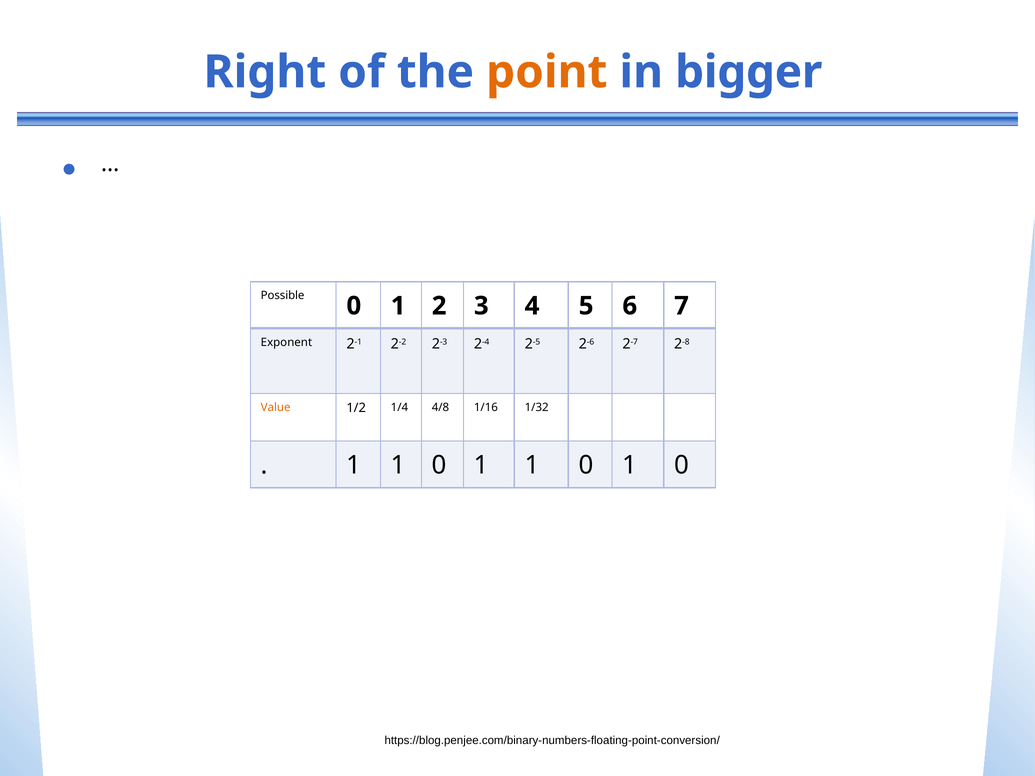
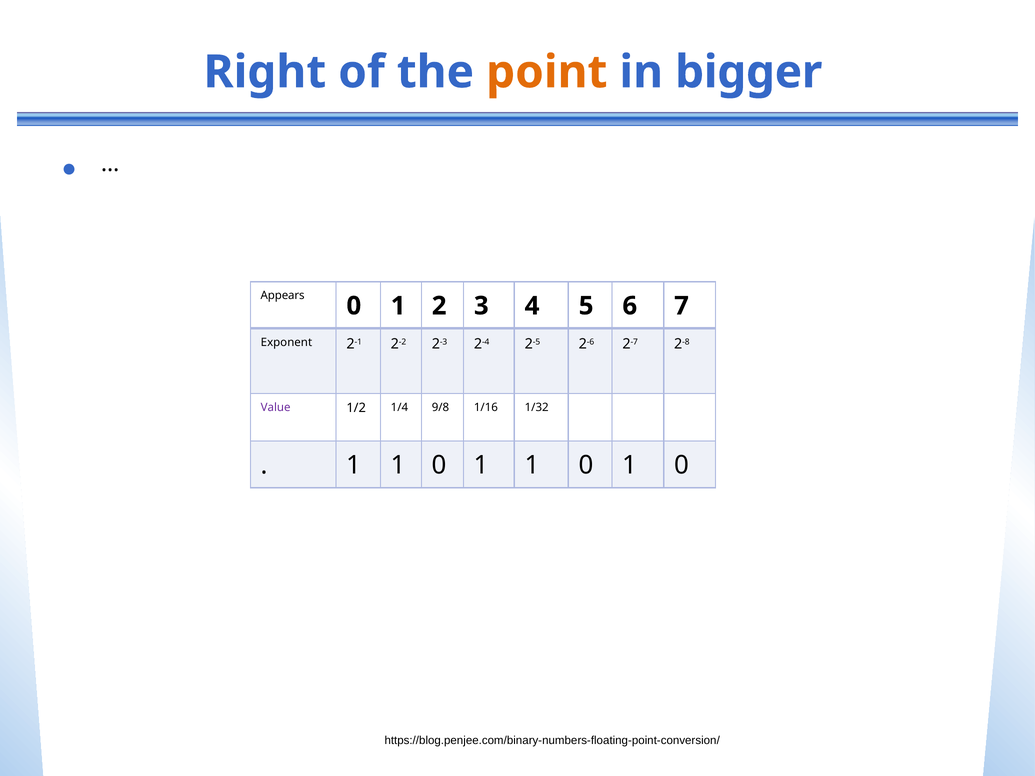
Possible: Possible -> Appears (283, 296)
Value colour: orange -> purple (276, 407)
4/8: 4/8 -> 9/8 (440, 407)
